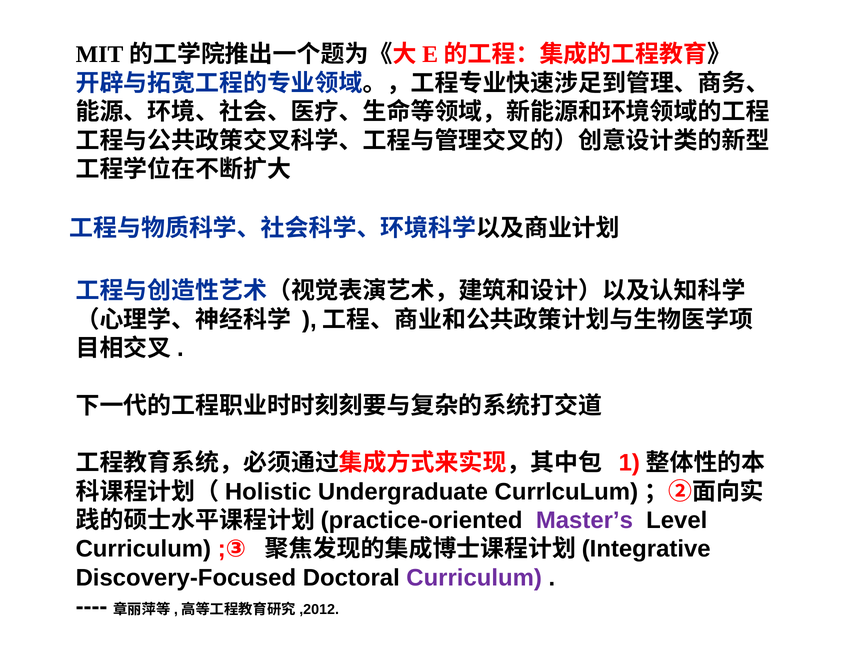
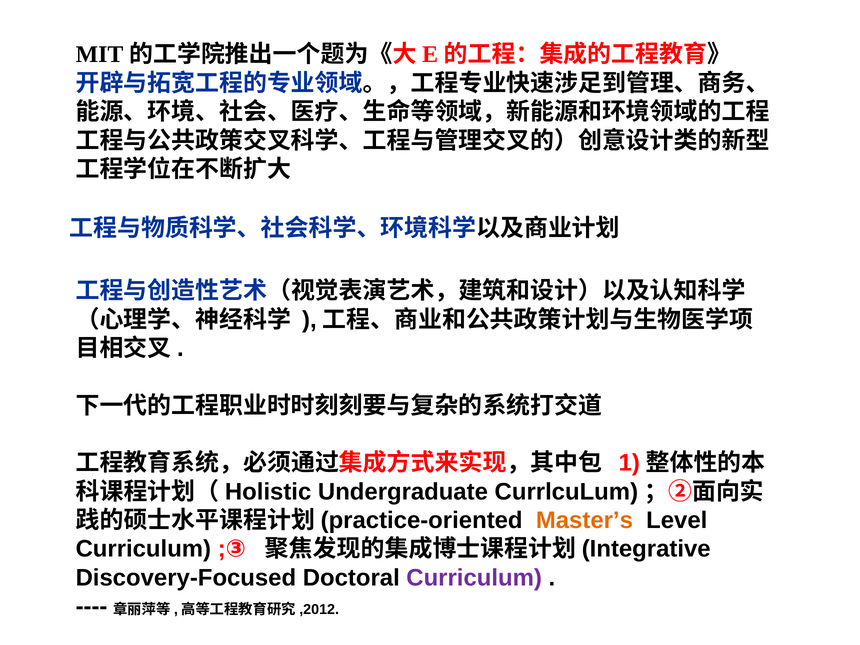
Master’s colour: purple -> orange (584, 520)
